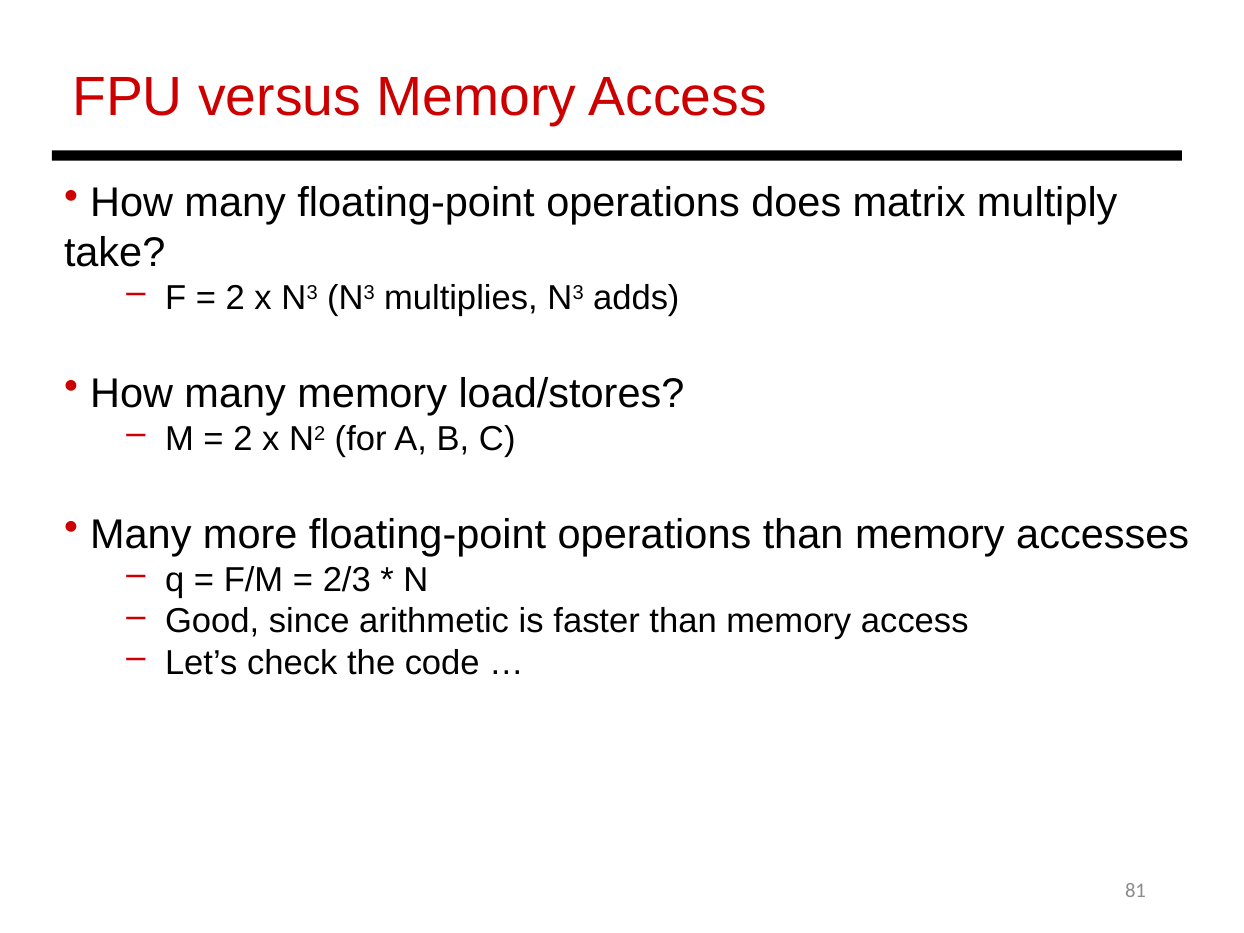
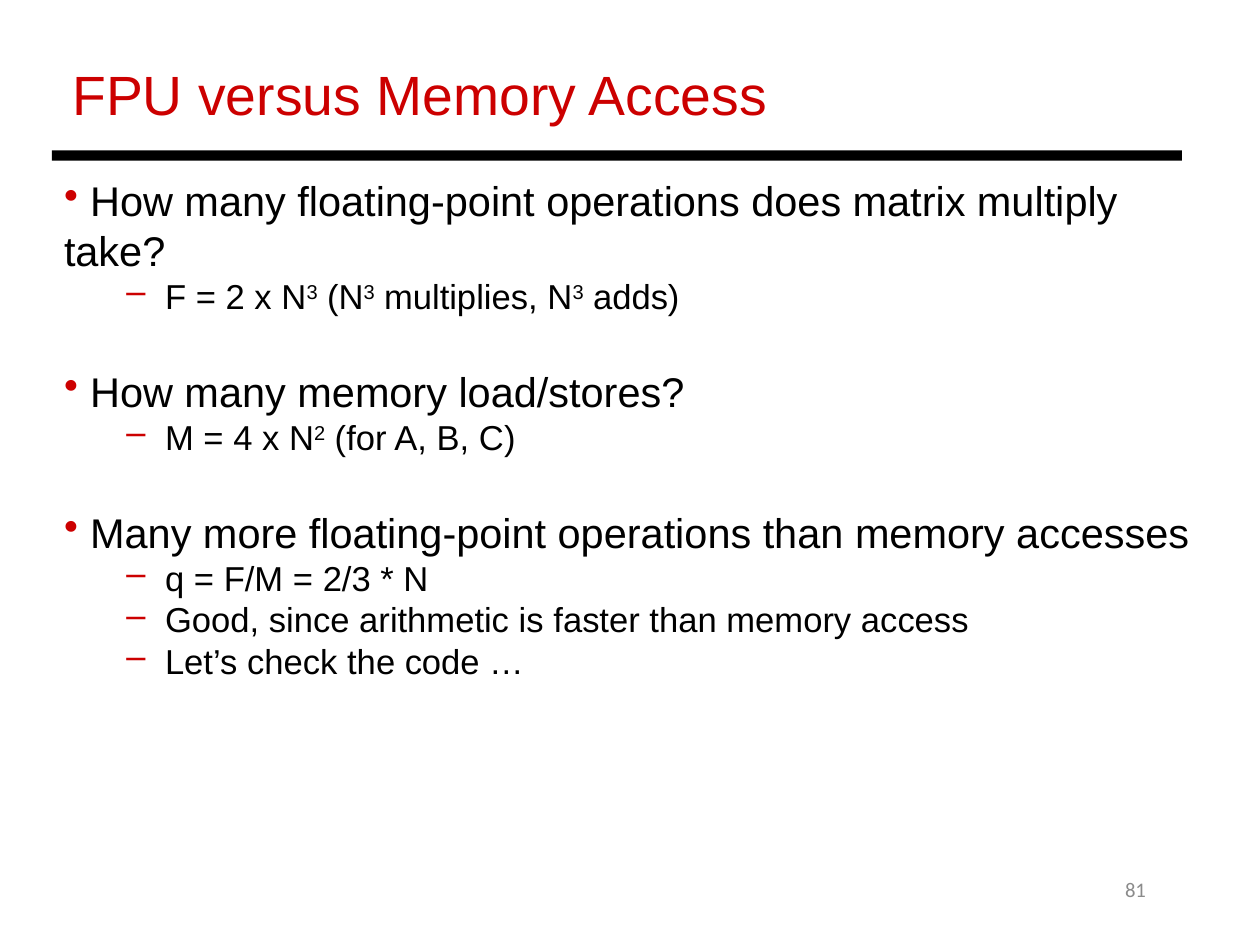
2: 2 -> 4 (243, 439)
